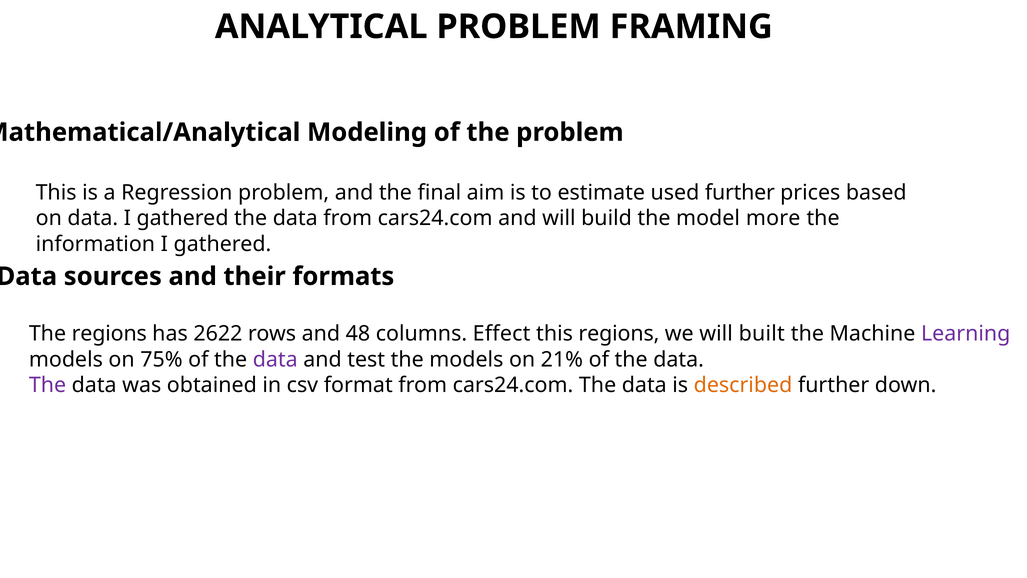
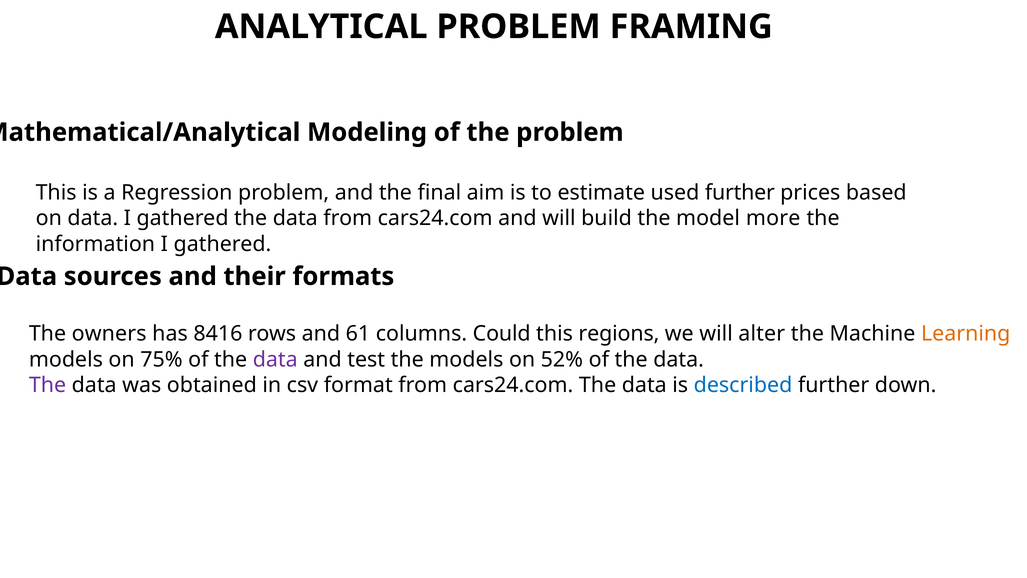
The regions: regions -> owners (109, 334)
2622: 2622 -> 8416 (218, 334)
48: 48 -> 61 (358, 334)
Effect: Effect -> Could (502, 334)
built: built -> alter (762, 334)
Learning colour: purple -> orange (966, 334)
21%: 21% -> 52% (562, 359)
described colour: orange -> blue (743, 385)
